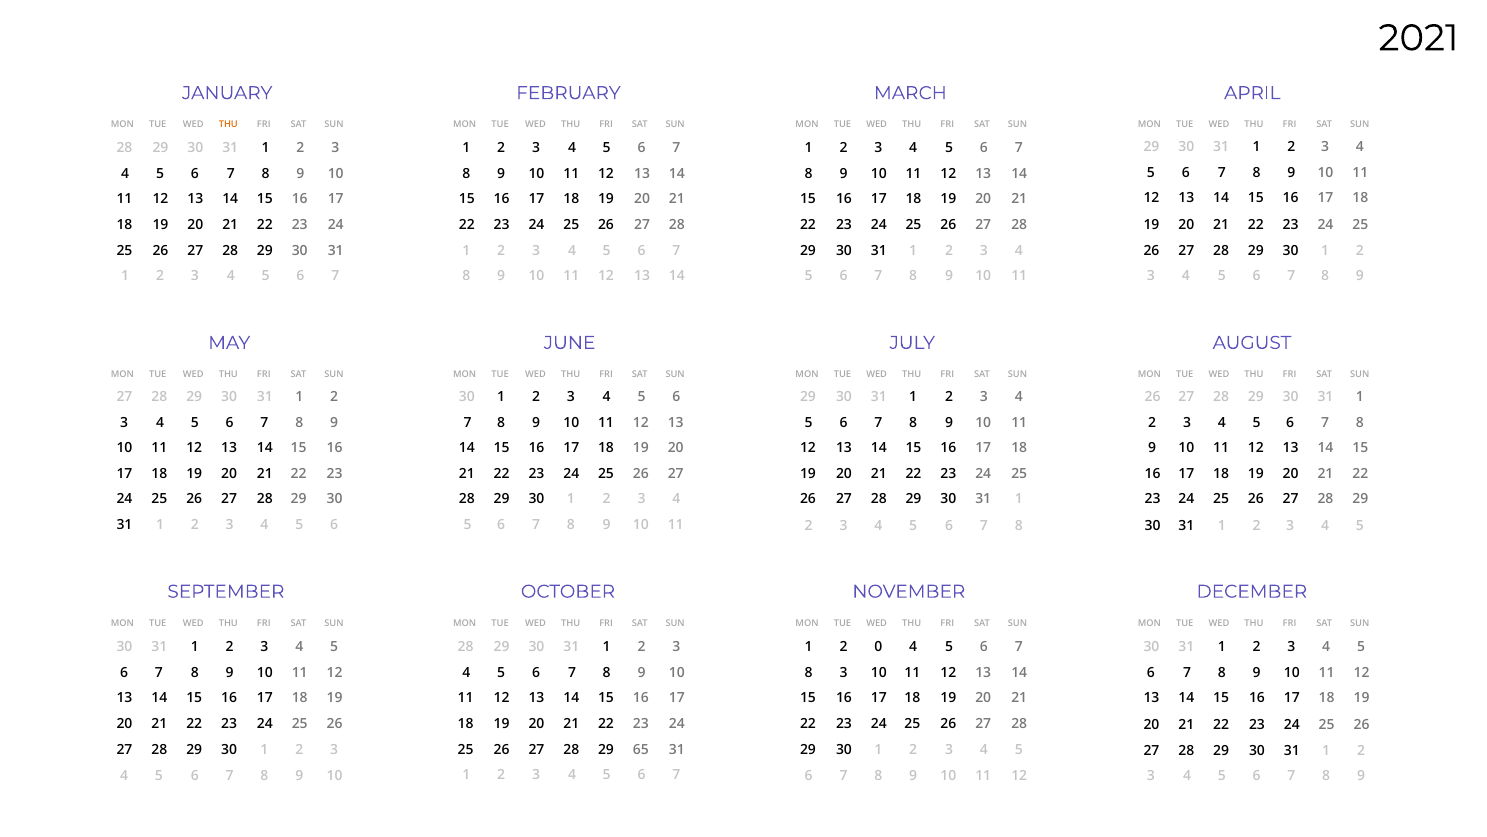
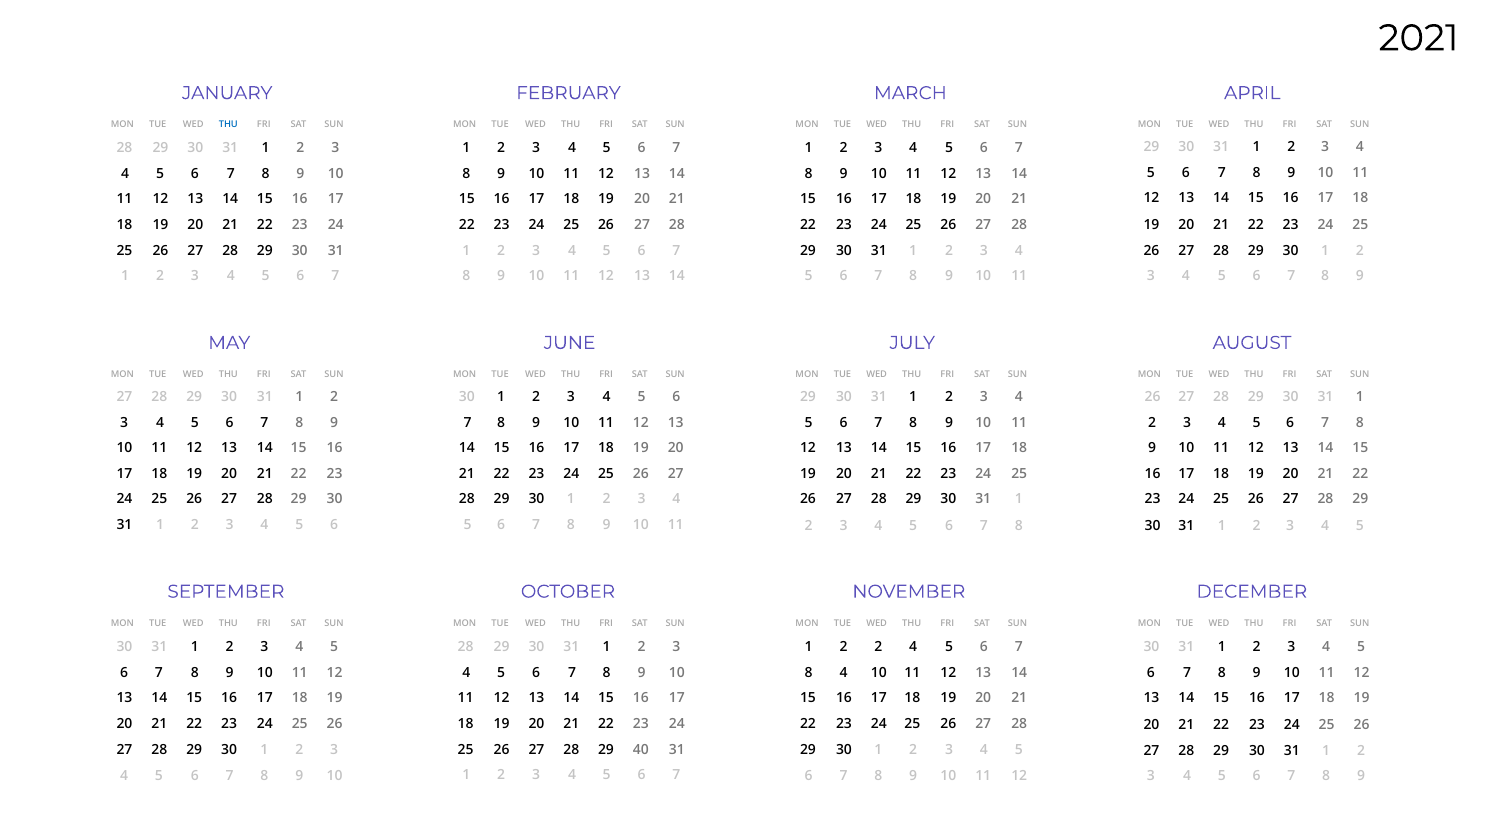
THU colour: orange -> blue (228, 124)
2 0: 0 -> 2 (878, 647)
8 3: 3 -> 4 (843, 672)
65: 65 -> 40 (641, 749)
